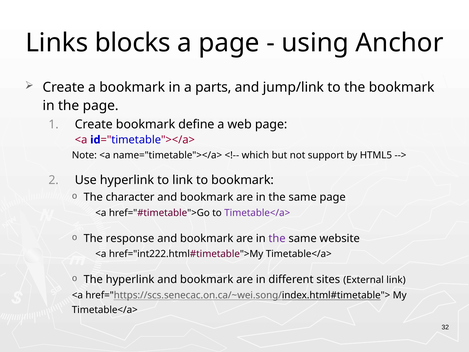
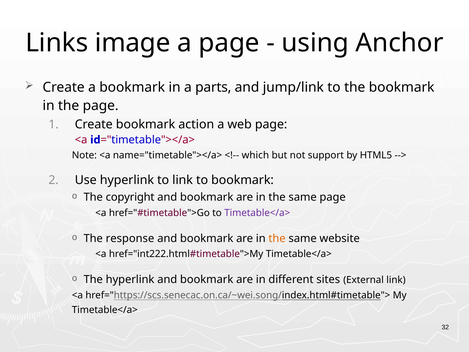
blocks: blocks -> image (133, 43)
define: define -> action (196, 124)
character: character -> copyright (130, 197)
the colour: purple -> orange (277, 238)
